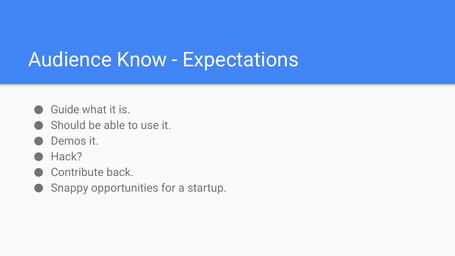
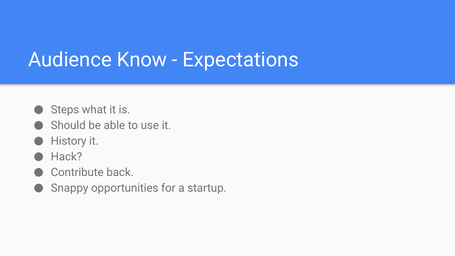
Guide: Guide -> Steps (65, 110)
Demos: Demos -> History (69, 141)
